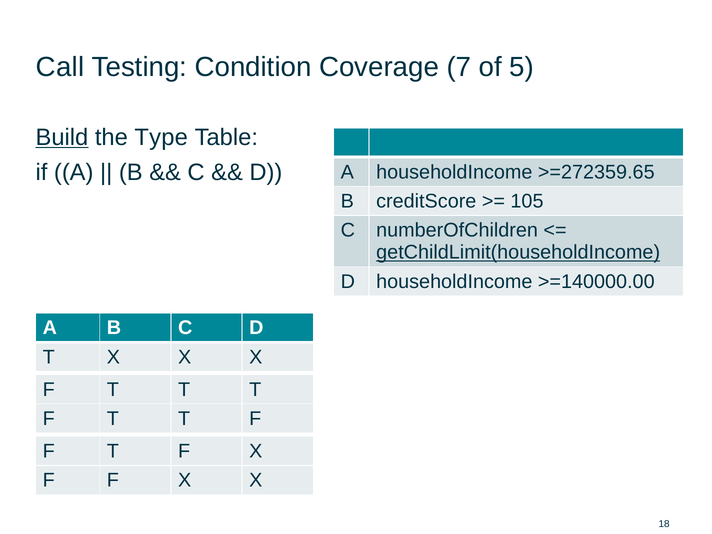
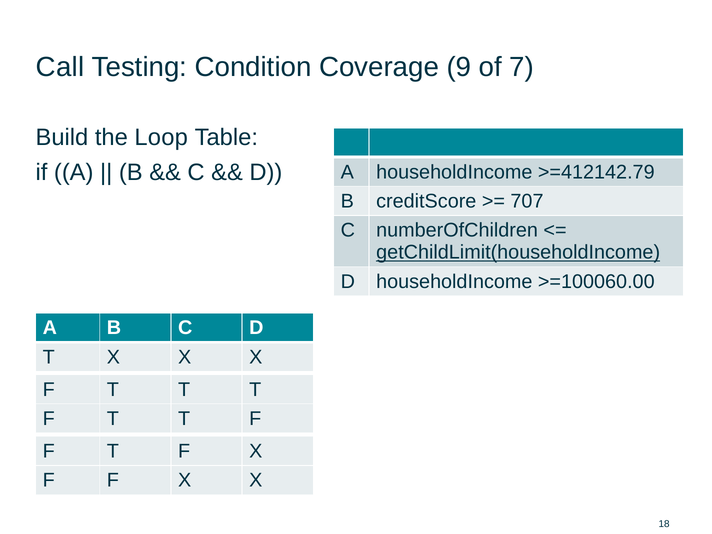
7: 7 -> 9 (459, 67)
5: 5 -> 7 (522, 67)
Build underline: present -> none (62, 137)
Type: Type -> Loop (161, 137)
>=272359.65: >=272359.65 -> >=412142.79 (596, 172)
105: 105 -> 707 (527, 201)
>=140000.00: >=140000.00 -> >=100060.00 (596, 282)
